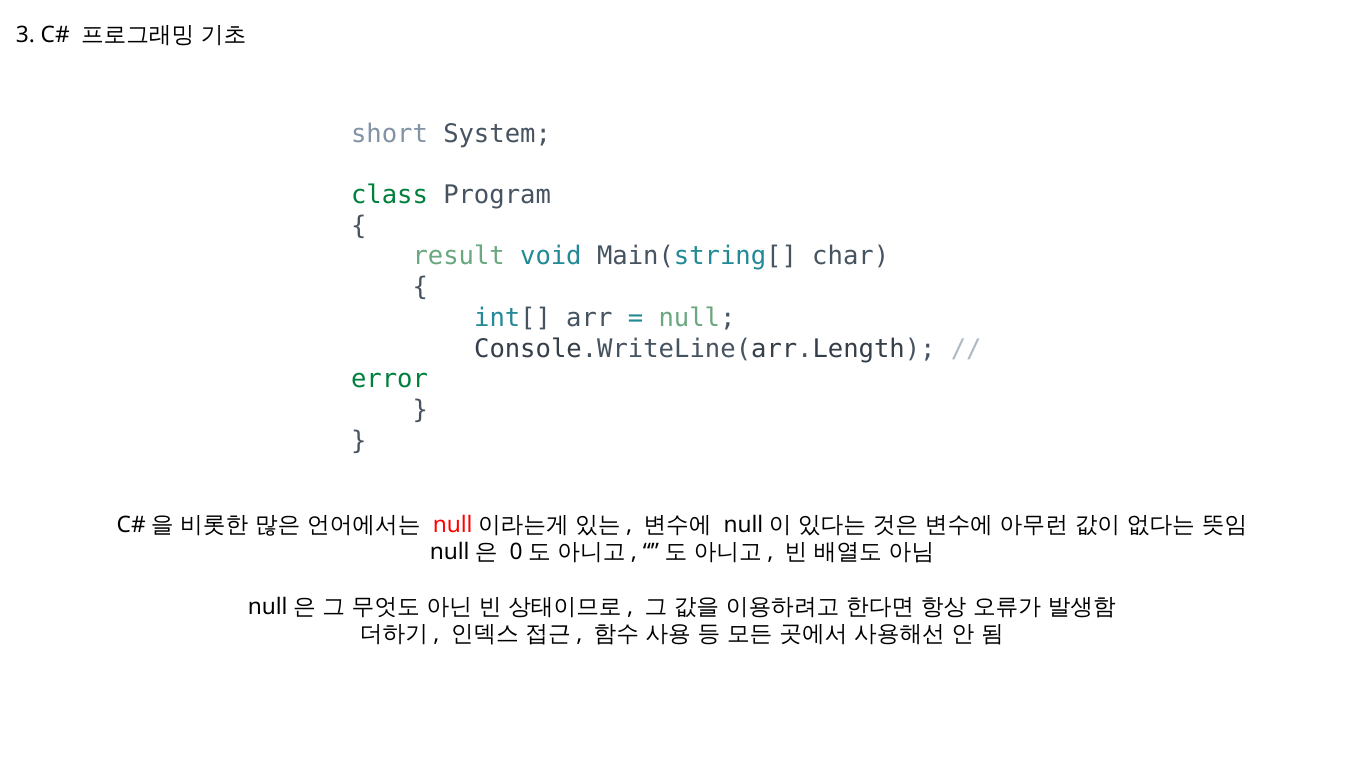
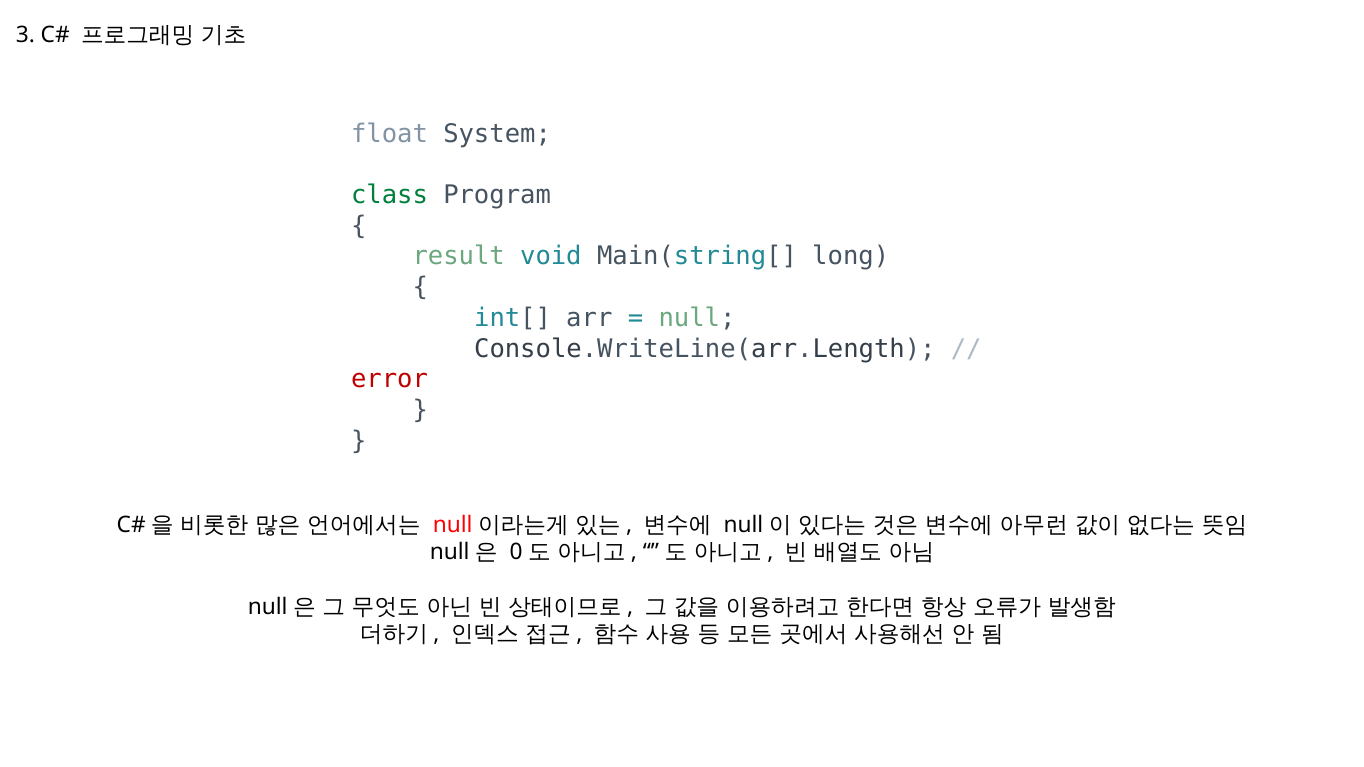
short: short -> float (390, 134)
char: char -> long (851, 257)
error colour: green -> red (390, 379)
